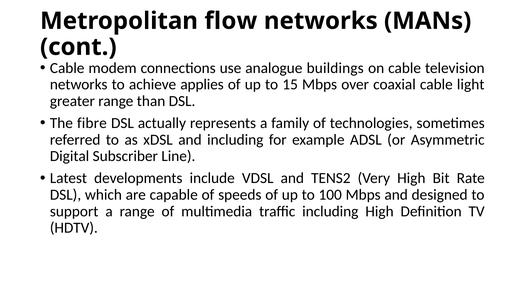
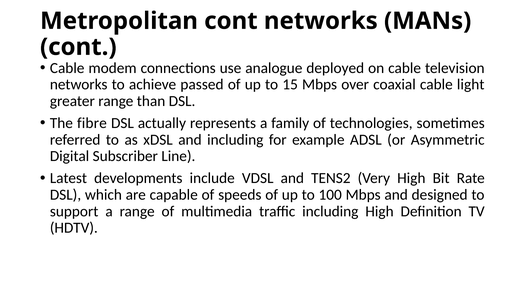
Metropolitan flow: flow -> cont (231, 21)
buildings: buildings -> deployed (335, 68)
applies: applies -> passed (202, 84)
